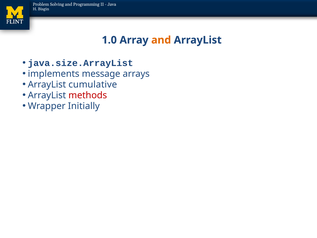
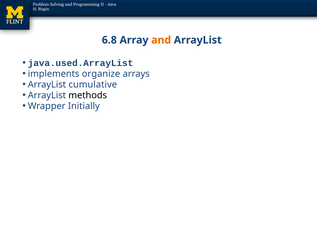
1.0: 1.0 -> 6.8 (109, 40)
java.size.ArrayList: java.size.ArrayList -> java.used.ArrayList (81, 63)
message: message -> organize (101, 74)
methods colour: red -> black (88, 95)
